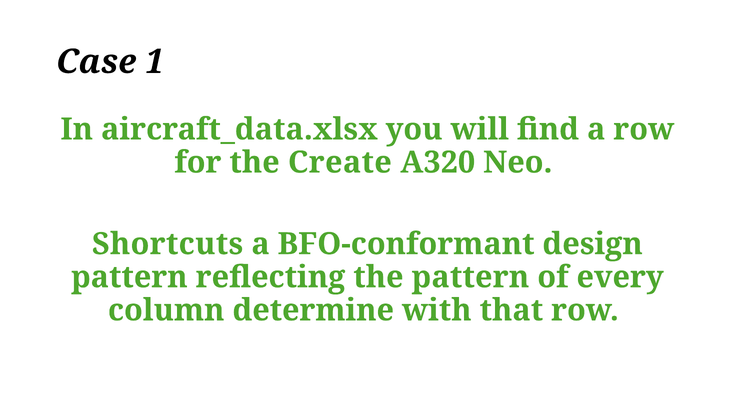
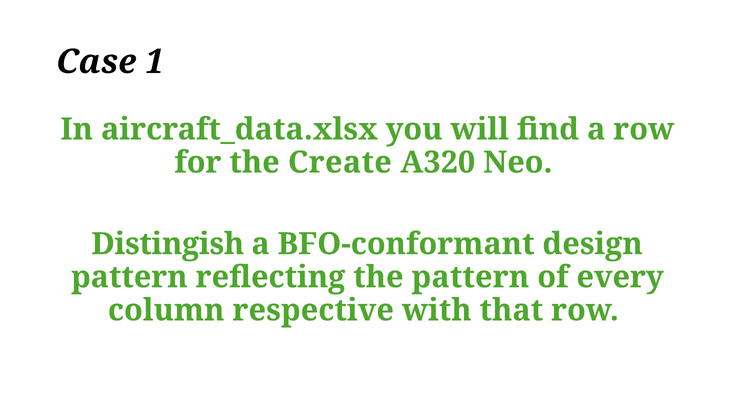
Shortcuts: Shortcuts -> Distingish (168, 244)
determine: determine -> respective (313, 310)
